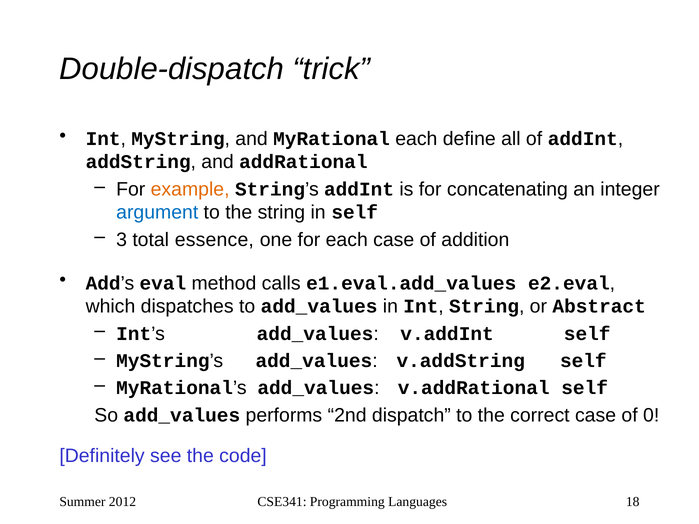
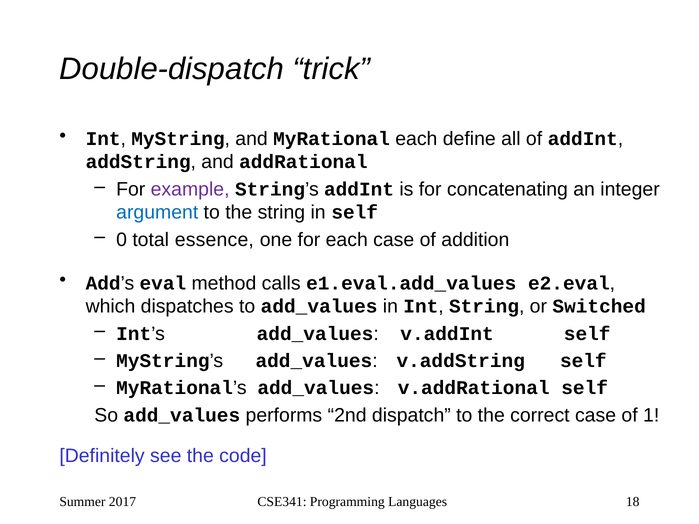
example colour: orange -> purple (190, 189)
3: 3 -> 0 (122, 240)
Abstract: Abstract -> Switched (599, 307)
0: 0 -> 1 (651, 415)
2012: 2012 -> 2017 (122, 502)
